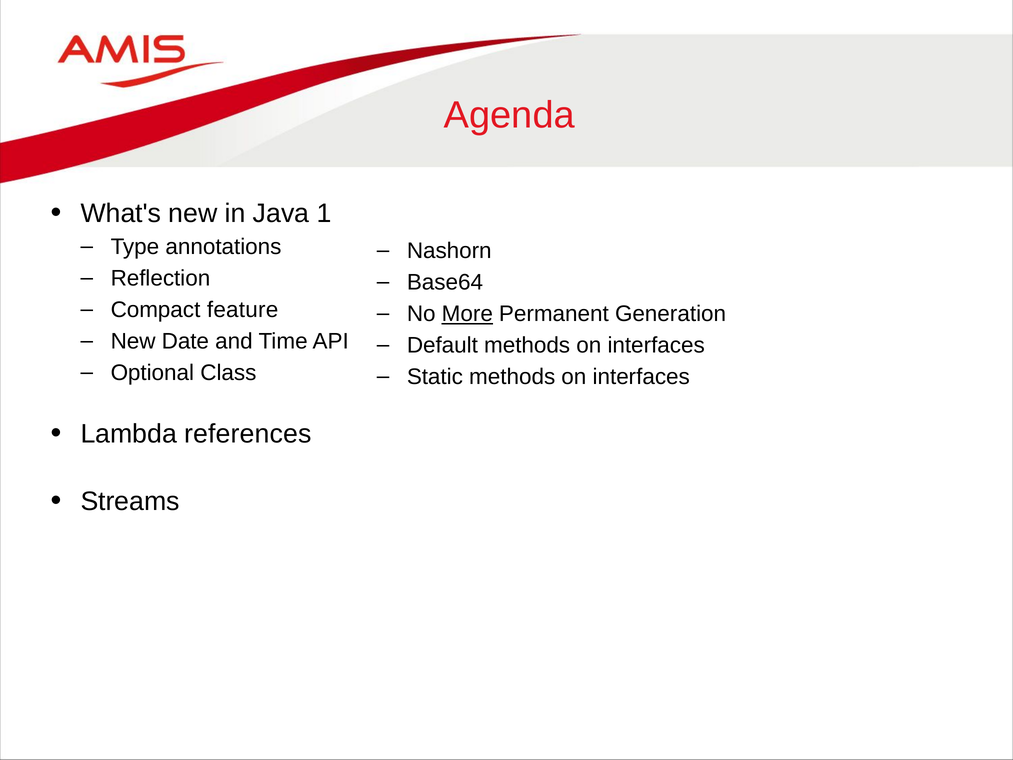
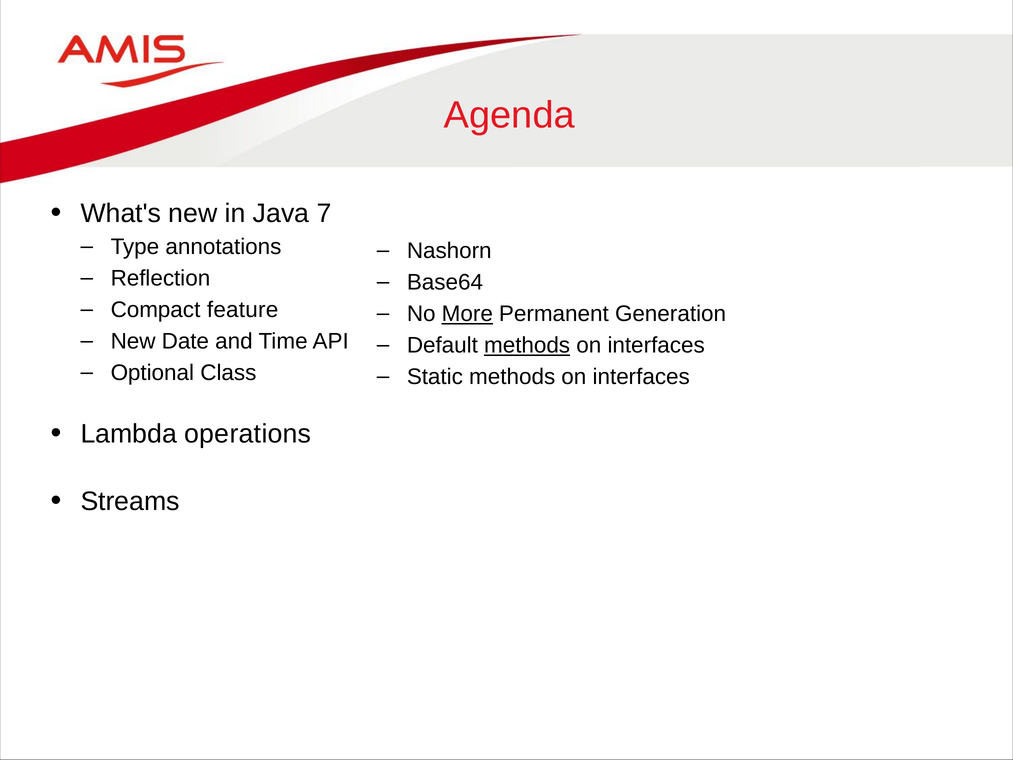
1: 1 -> 7 (324, 213)
methods underline: none -> present (527, 345)
references: references -> operations (248, 434)
